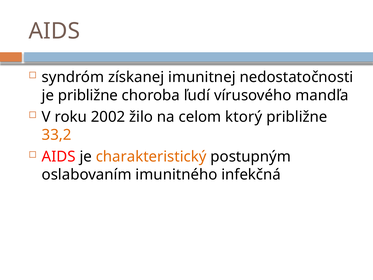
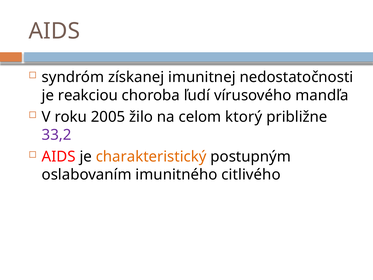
je približne: približne -> reakciou (88, 95)
2002: 2002 -> 2005 (108, 117)
33,2 colour: orange -> purple (57, 135)
infekčná: infekčná -> citlivého (251, 175)
